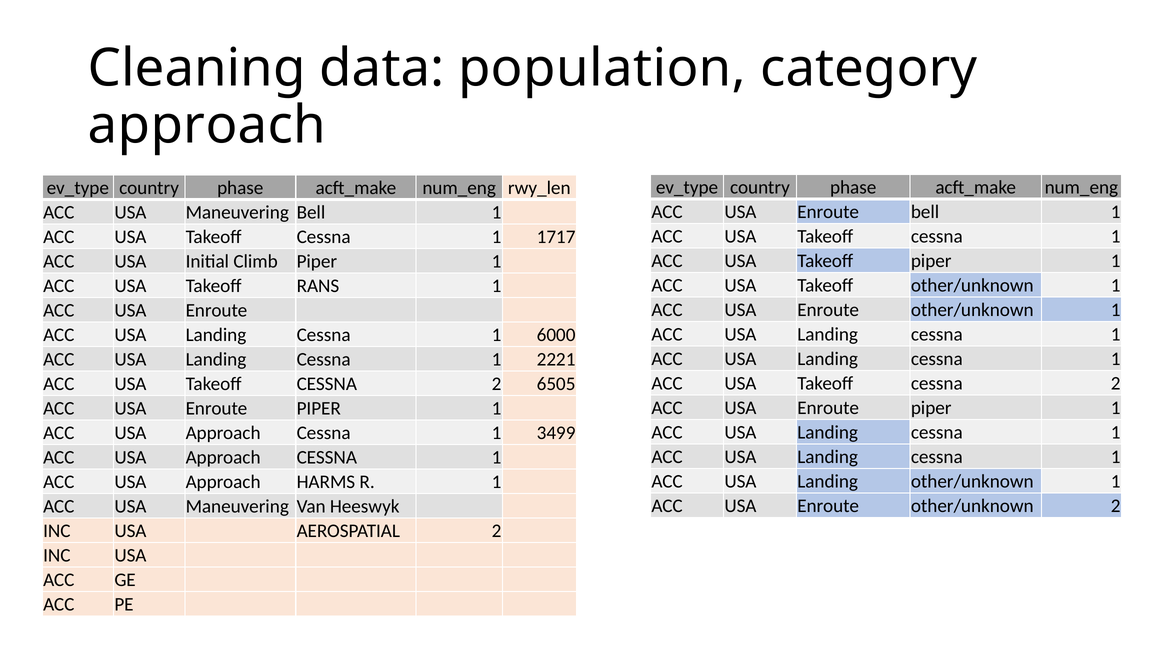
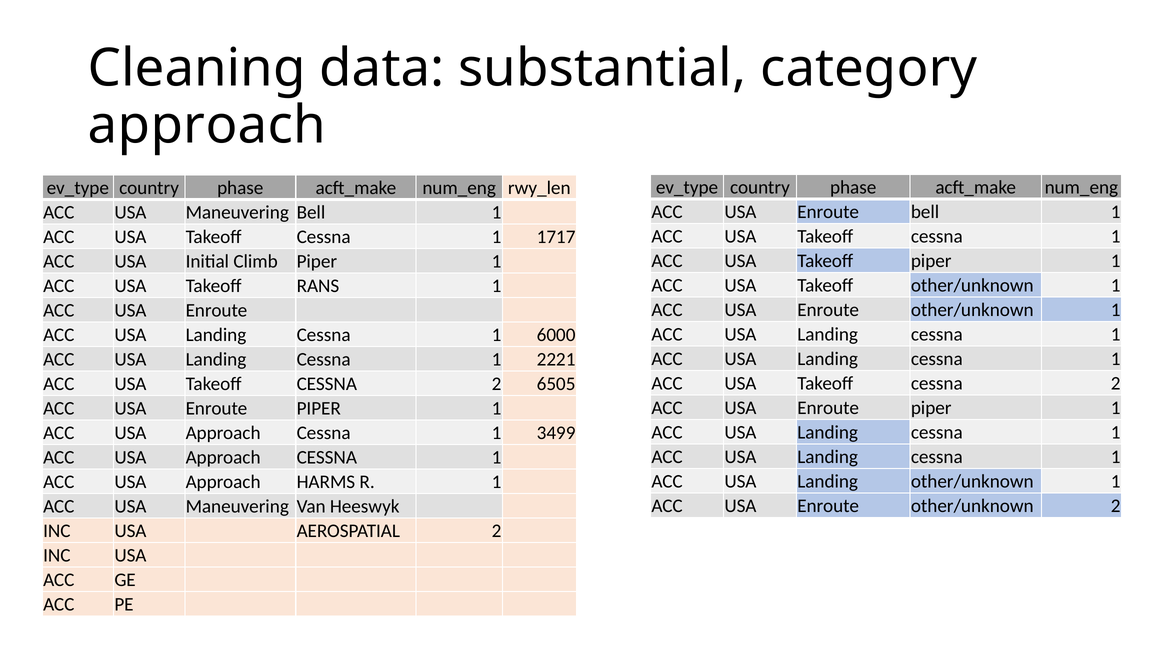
population: population -> substantial (602, 68)
